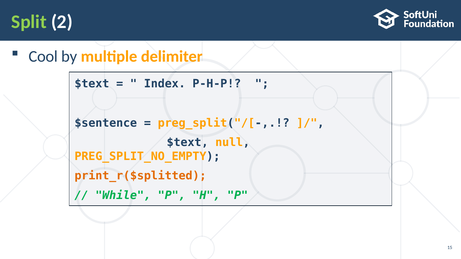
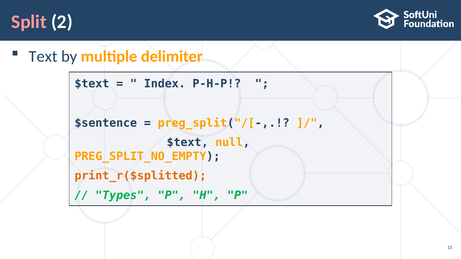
Split colour: light green -> pink (29, 22)
Cool: Cool -> Text (43, 56)
While: While -> Types (123, 196)
